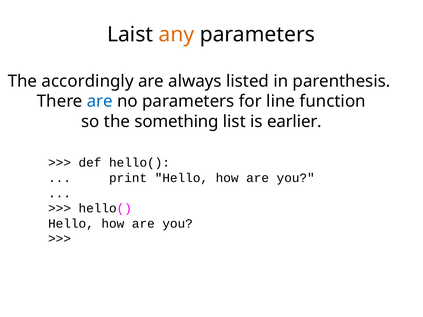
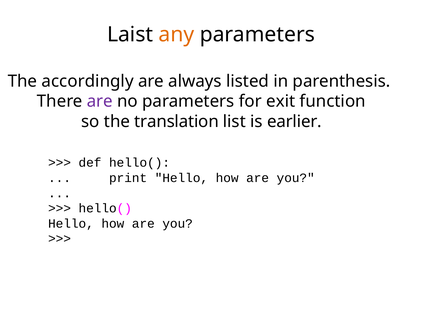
are colour: blue -> purple (100, 102)
line: line -> exit (281, 102)
something: something -> translation (177, 122)
